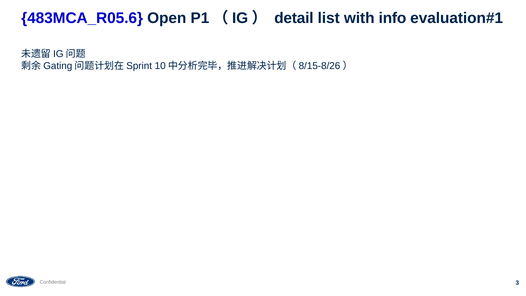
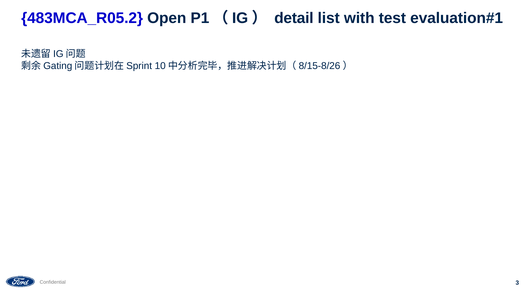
483MCA_R05.6: 483MCA_R05.6 -> 483MCA_R05.2 (82, 18)
info: info -> test (392, 18)
